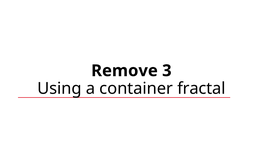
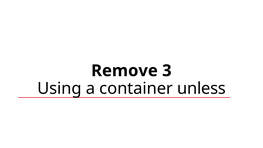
fractal: fractal -> unless (201, 88)
